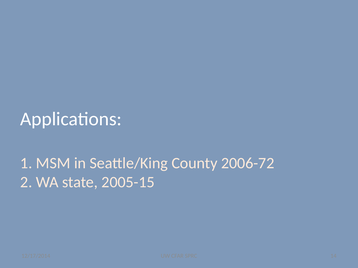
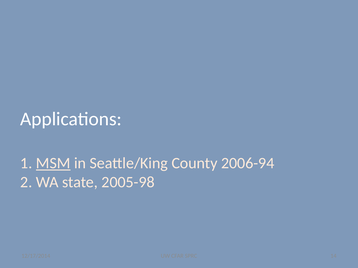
MSM underline: none -> present (53, 163)
2006-72: 2006-72 -> 2006-94 (248, 163)
2005-15: 2005-15 -> 2005-98 (128, 182)
